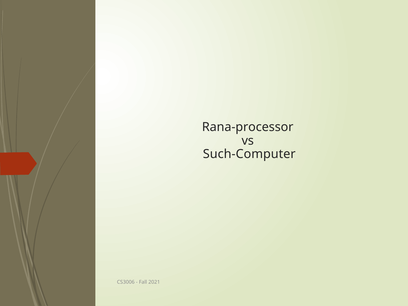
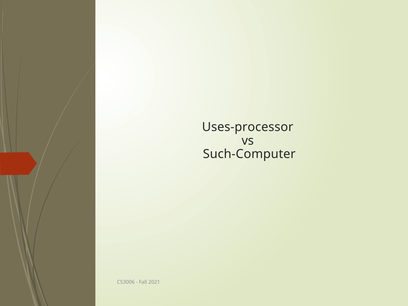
Rana-processor: Rana-processor -> Uses-processor (248, 127)
